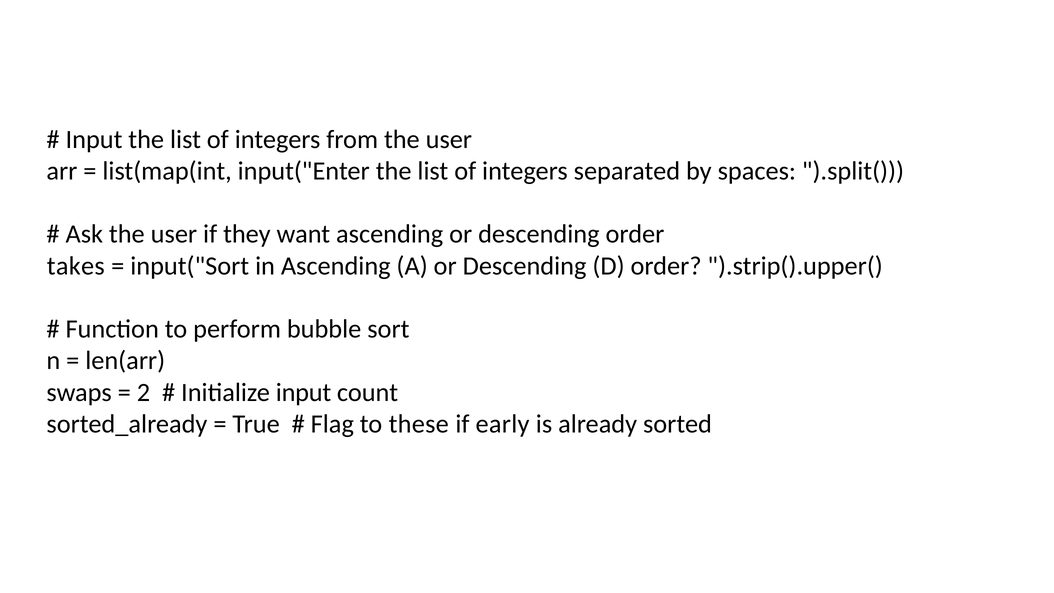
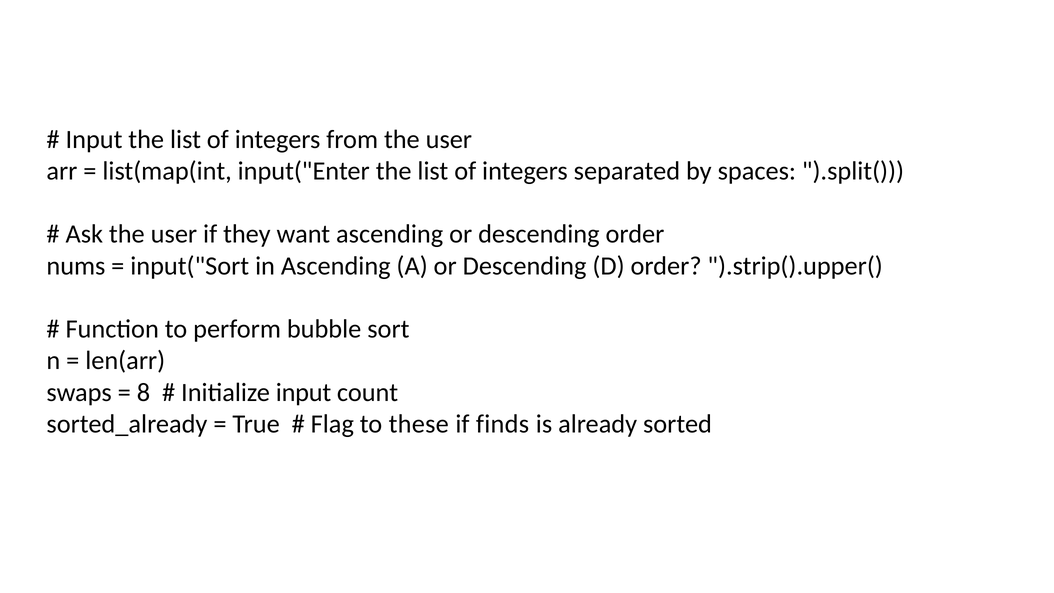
takes: takes -> nums (76, 266)
2: 2 -> 8 (143, 392)
early: early -> finds (503, 424)
